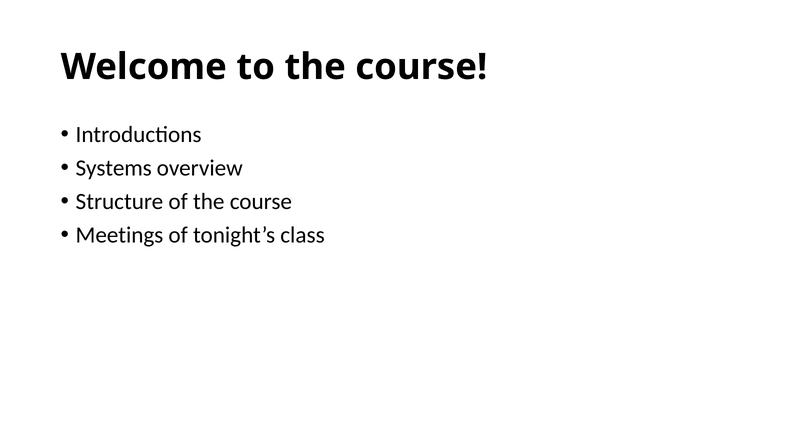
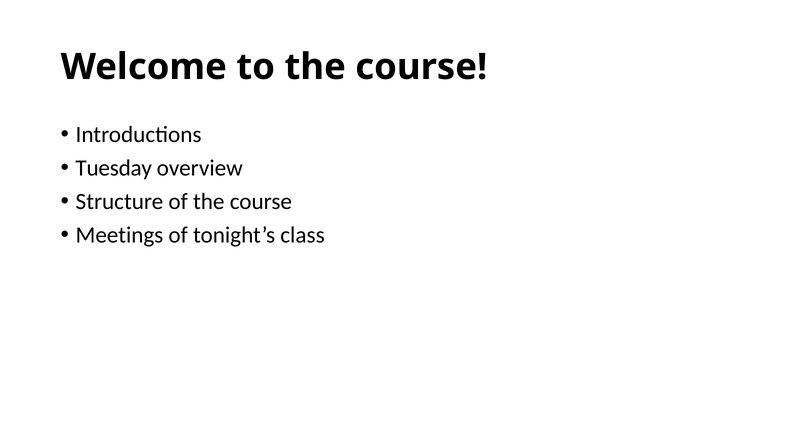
Systems: Systems -> Tuesday (114, 168)
